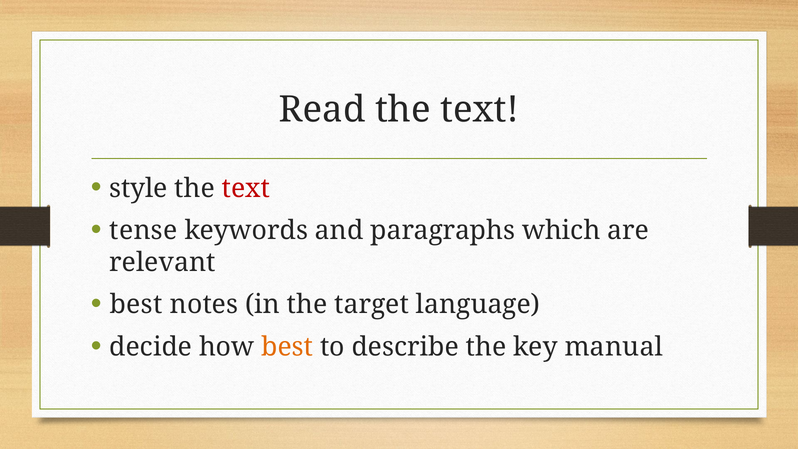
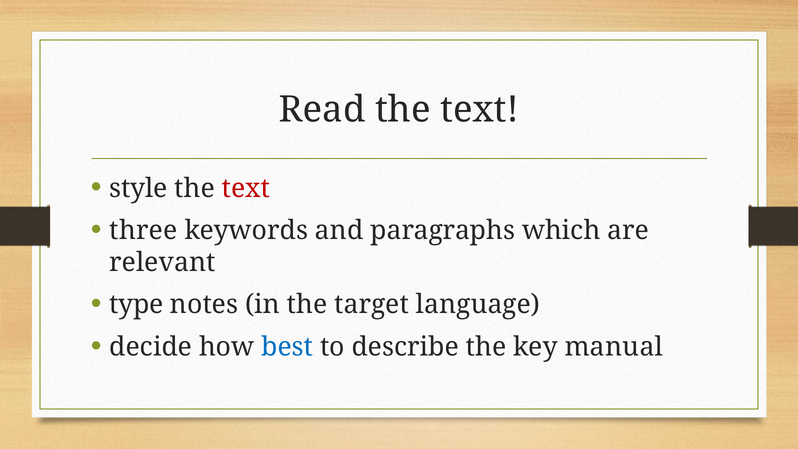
tense: tense -> three (143, 230)
best: best -> type (136, 305)
best colour: orange -> blue (287, 347)
